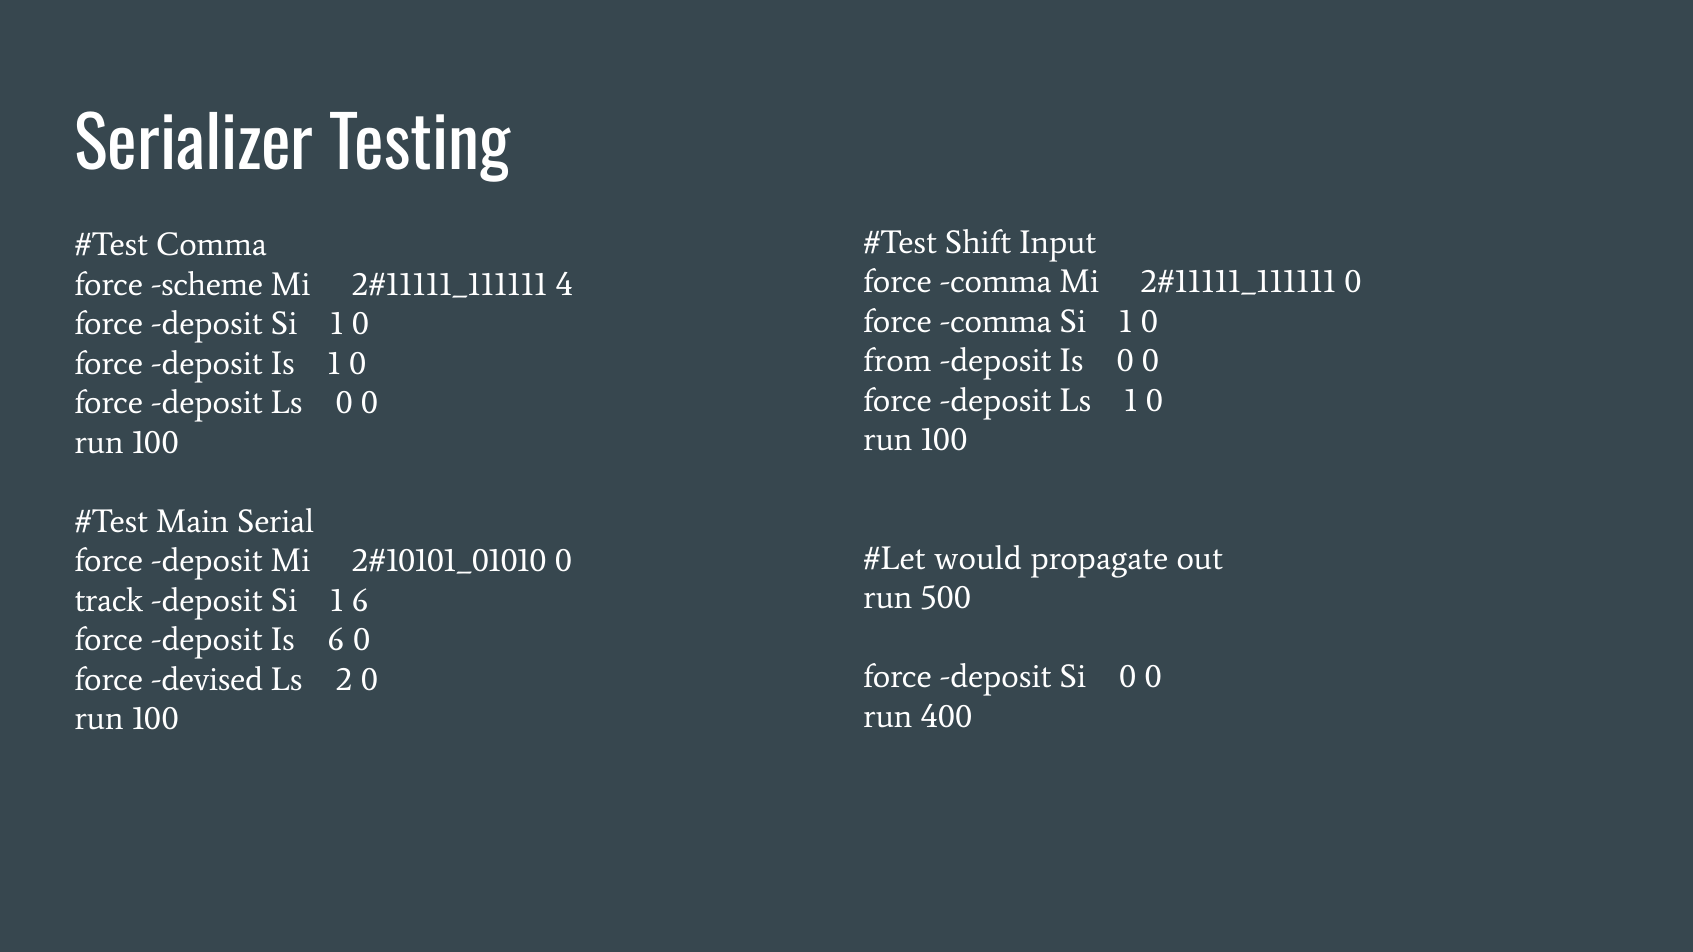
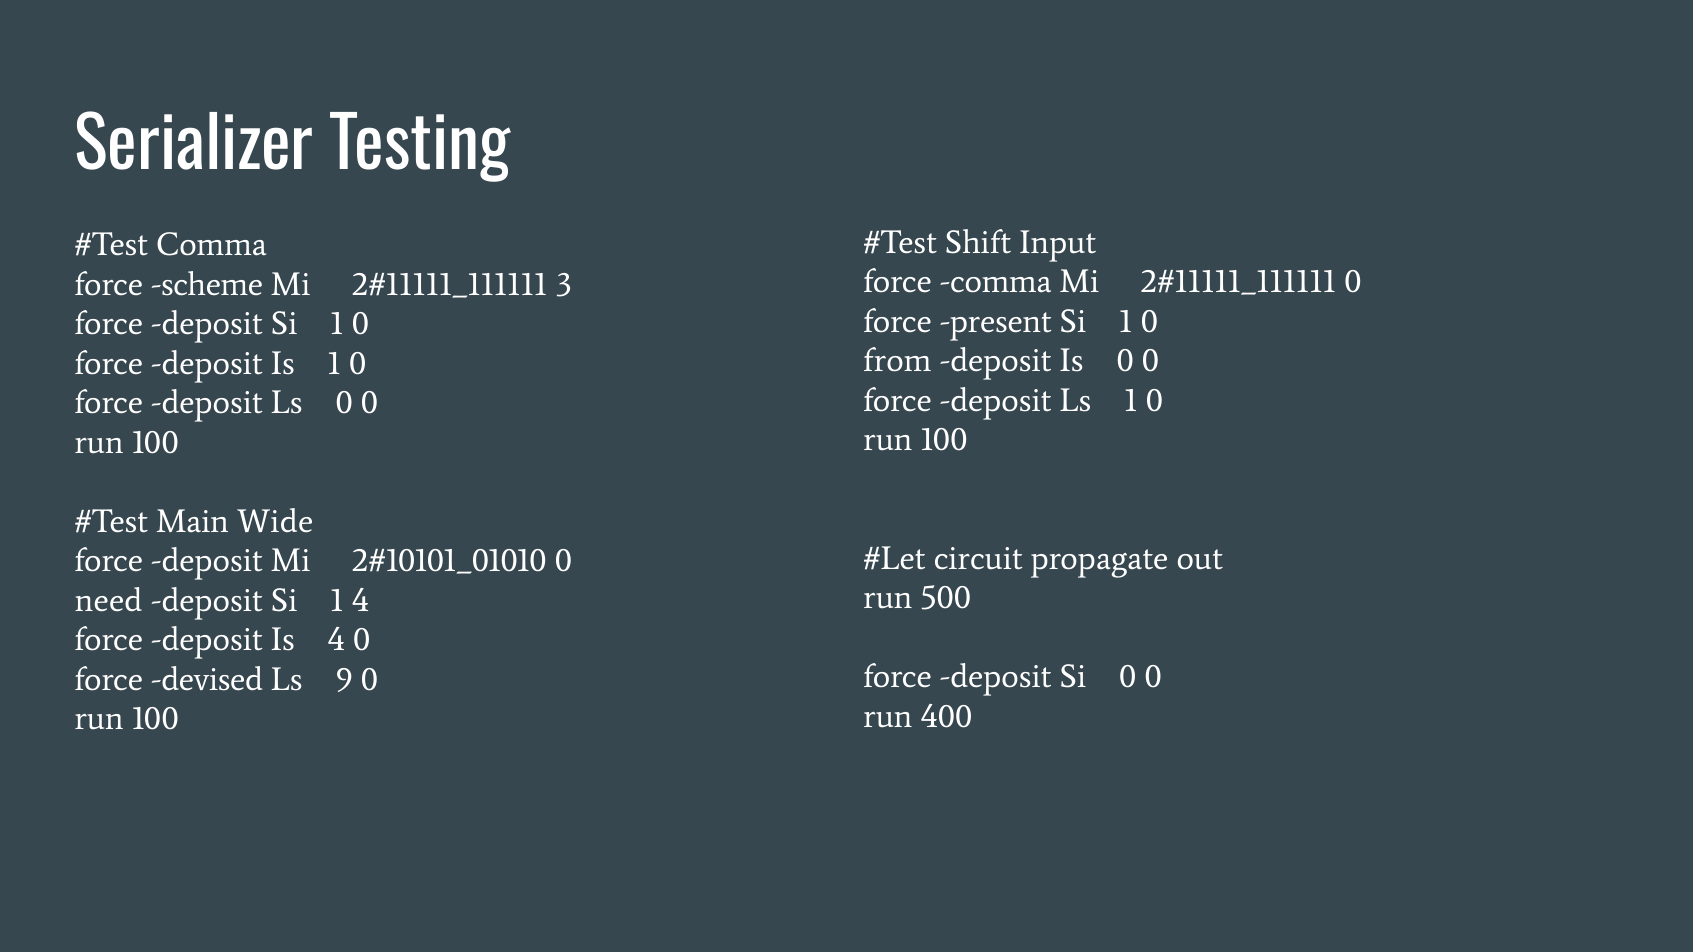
4: 4 -> 3 (564, 284)
comma: comma -> present (996, 322)
Serial: Serial -> Wide (275, 522)
would: would -> circuit (978, 559)
track: track -> need (109, 601)
1 6: 6 -> 4 (361, 601)
Is 6: 6 -> 4 (336, 640)
2: 2 -> 9 (344, 680)
